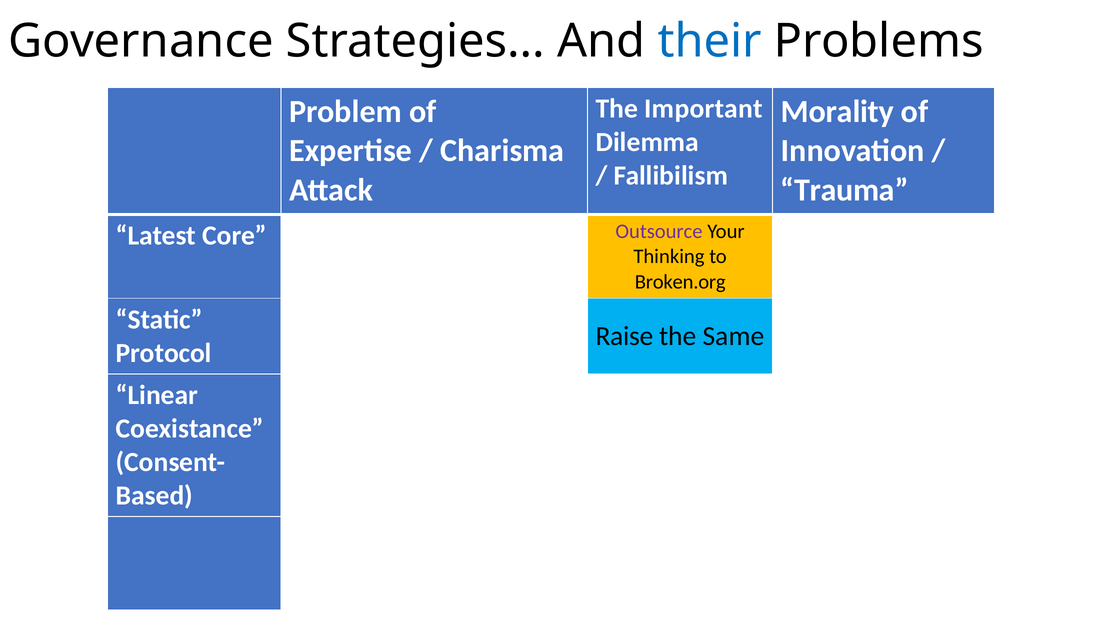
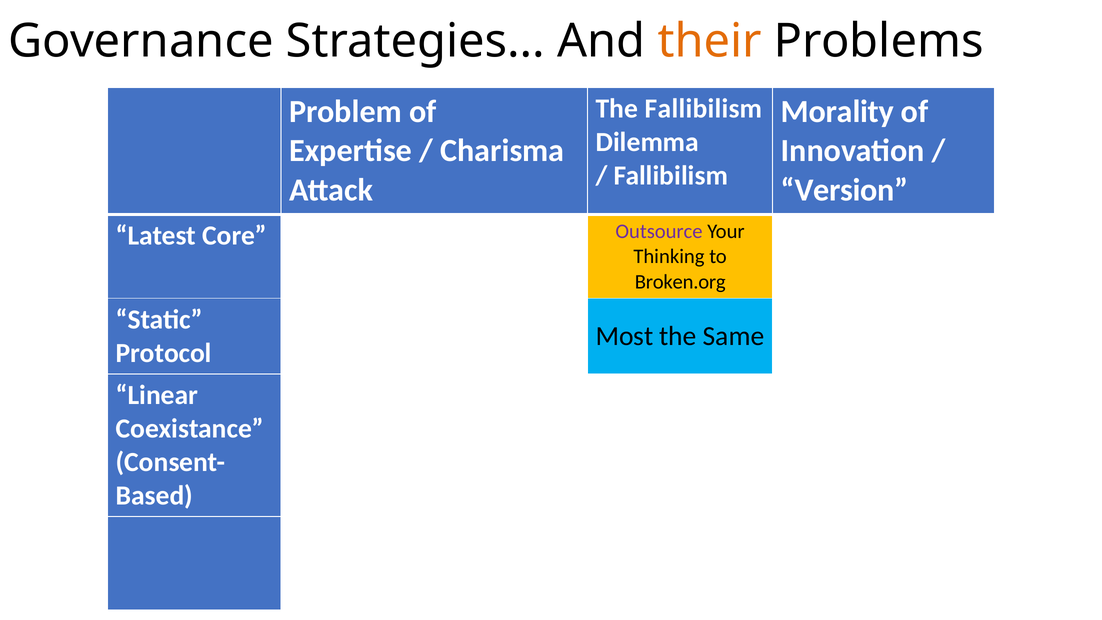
their colour: blue -> orange (710, 41)
The Important: Important -> Fallibilism (704, 109)
Trauma: Trauma -> Version (844, 190)
Raise: Raise -> Most (625, 336)
